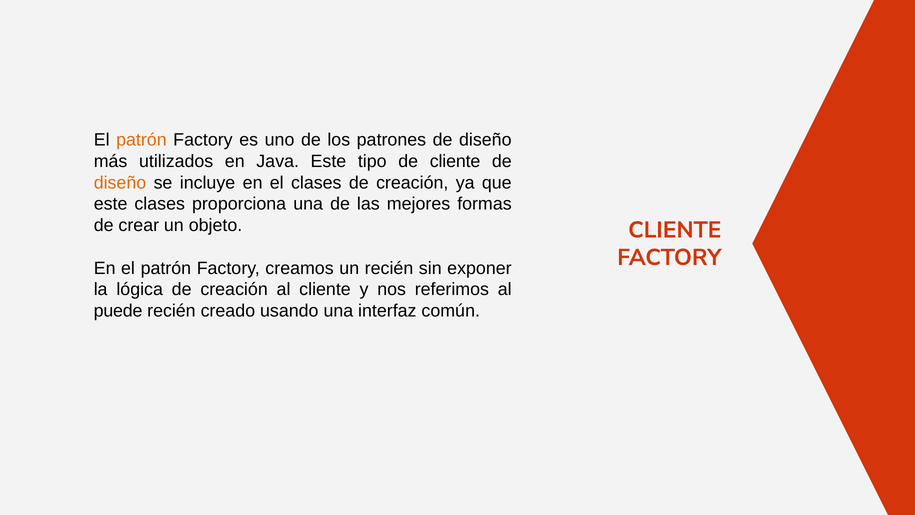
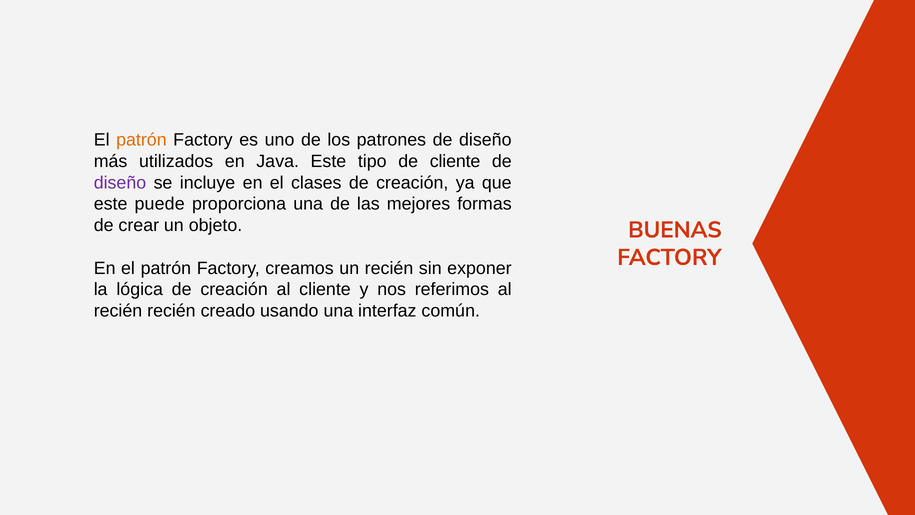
diseño colour: orange -> purple (120, 183)
este clases: clases -> puede (160, 204)
CLIENTE: CLIENTE -> BUENAS (675, 230)
puede: puede -> recién (118, 311)
